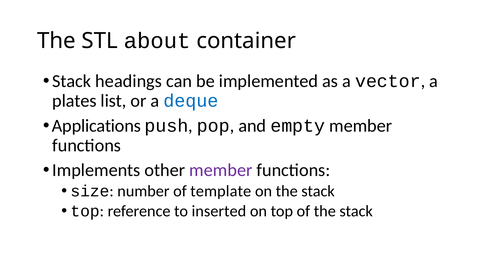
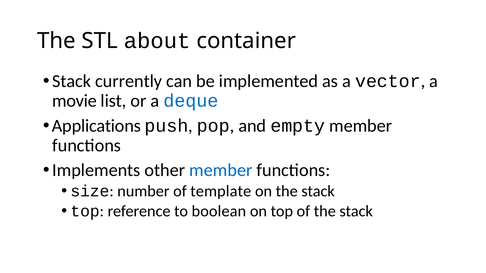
headings: headings -> currently (129, 81)
plates: plates -> movie (74, 101)
member colour: purple -> blue (221, 170)
inserted: inserted -> boolean (219, 211)
